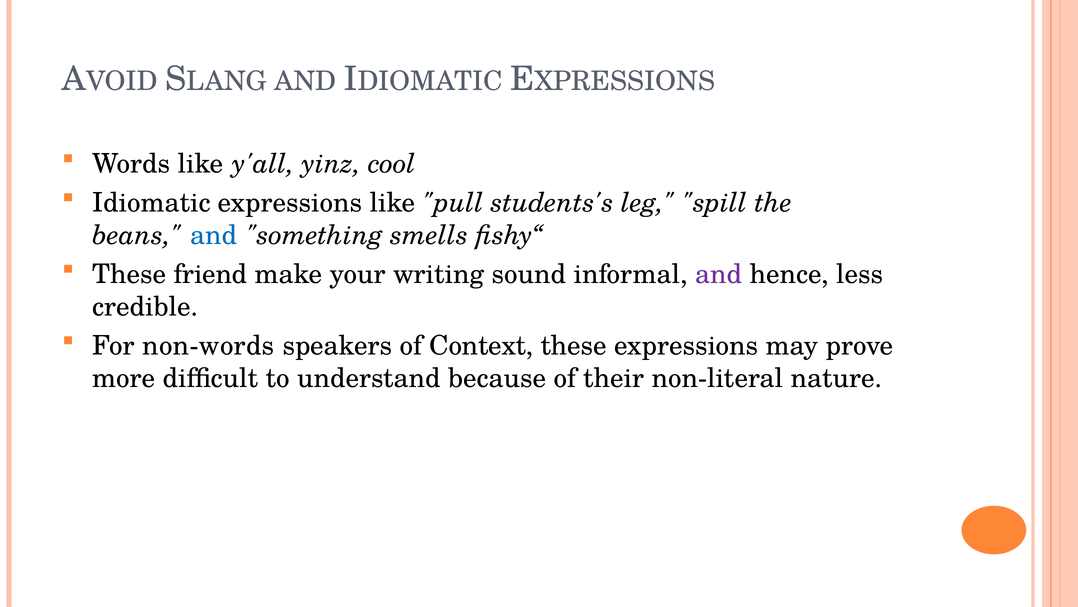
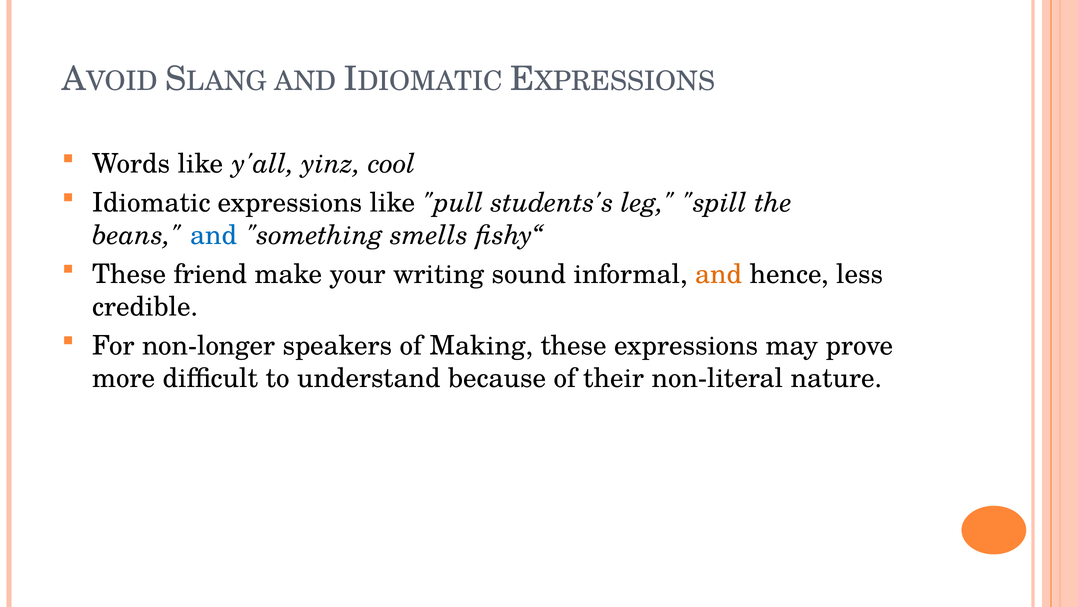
and colour: purple -> orange (719, 274)
non-words: non-words -> non-longer (209, 346)
Context: Context -> Making (481, 346)
